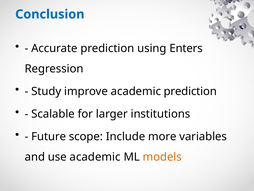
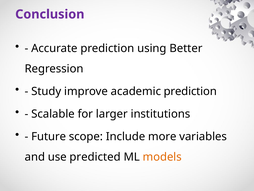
Conclusion colour: blue -> purple (50, 14)
Enters: Enters -> Better (186, 48)
use academic: academic -> predicted (95, 157)
